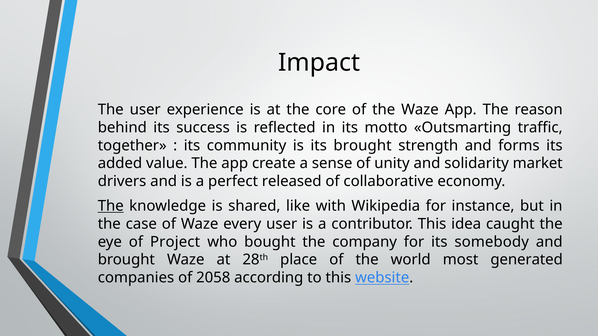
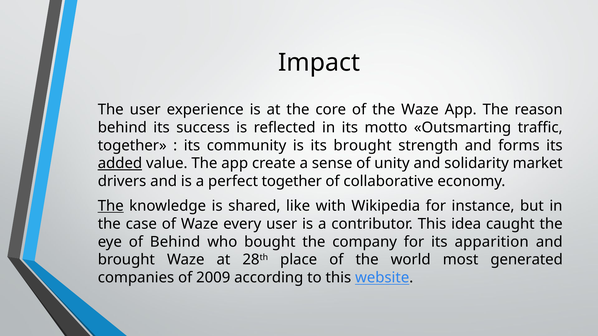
added underline: none -> present (120, 164)
perfect released: released -> together (292, 182)
of Project: Project -> Behind (175, 242)
somebody: somebody -> apparition (492, 242)
2058: 2058 -> 2009 (213, 278)
